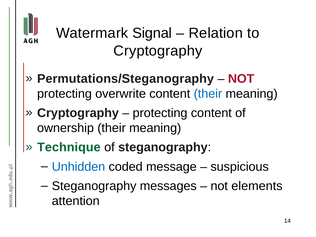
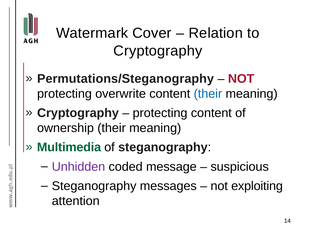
Signal: Signal -> Cover (152, 33)
Technique: Technique -> Multimedia (69, 147)
Unhidden colour: blue -> purple (78, 167)
elements: elements -> exploiting (257, 186)
